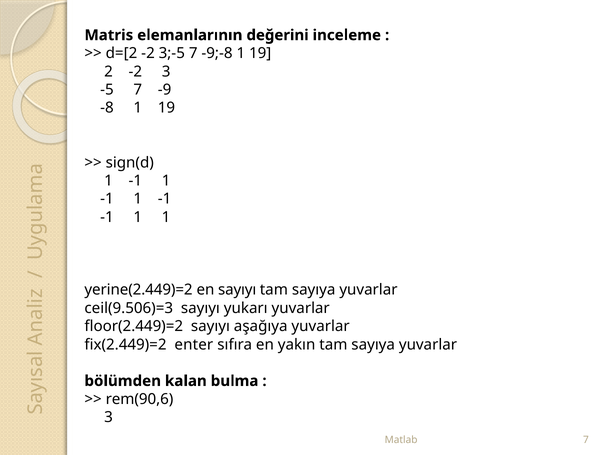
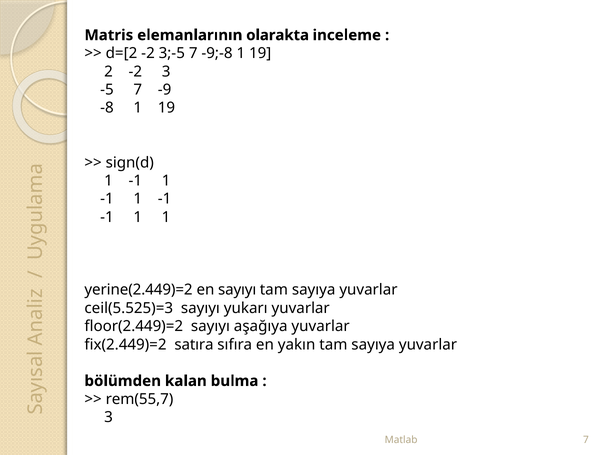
değerini: değerini -> olarakta (278, 35)
ceil(9.506)=3: ceil(9.506)=3 -> ceil(5.525)=3 (129, 308)
enter: enter -> satıra (194, 344)
rem(90,6: rem(90,6 -> rem(55,7 (140, 399)
